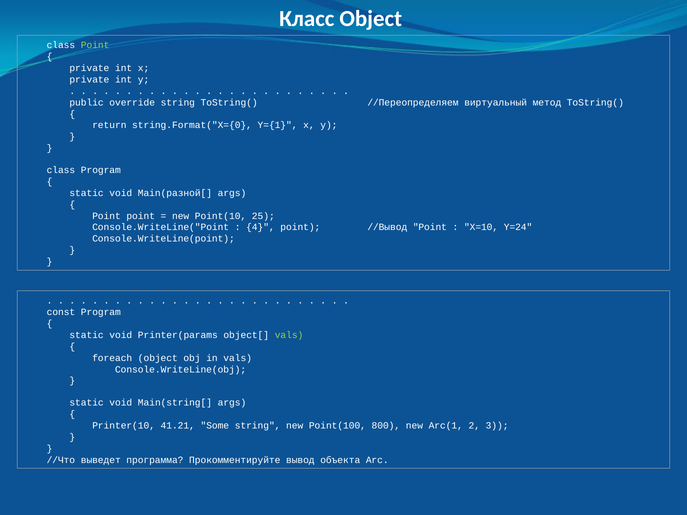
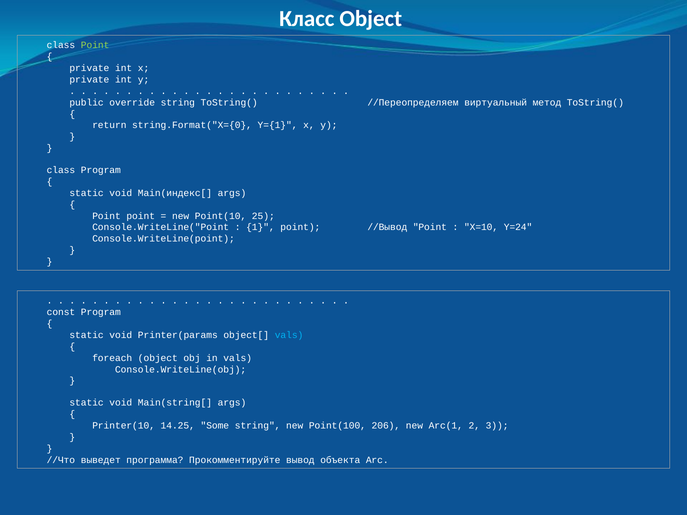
Main(разной[: Main(разной[ -> Main(индекс[ (175, 193)
4: 4 -> 1 (260, 227)
vals colour: light green -> light blue (289, 335)
41.21: 41.21 -> 14.25 (178, 426)
800: 800 -> 206 (386, 426)
